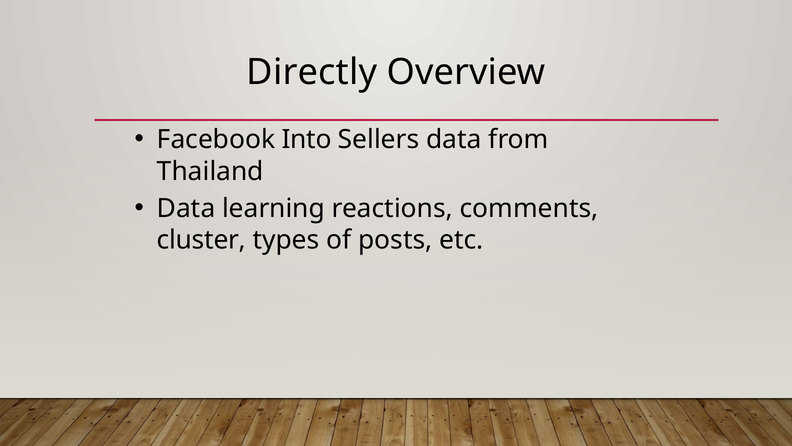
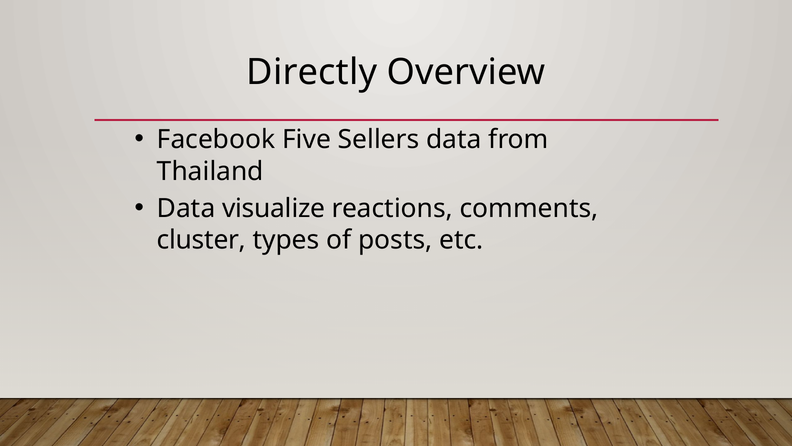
Into: Into -> Five (307, 139)
learning: learning -> visualize (274, 208)
